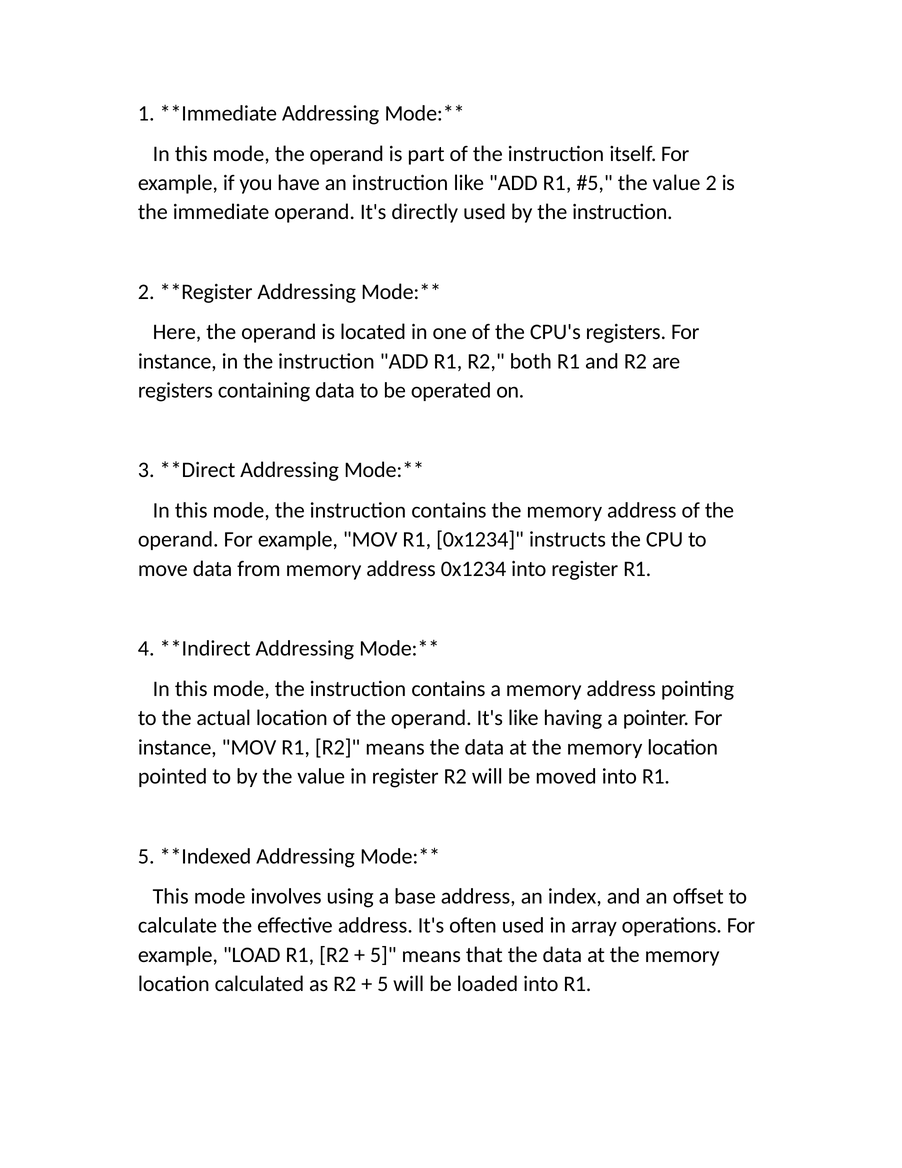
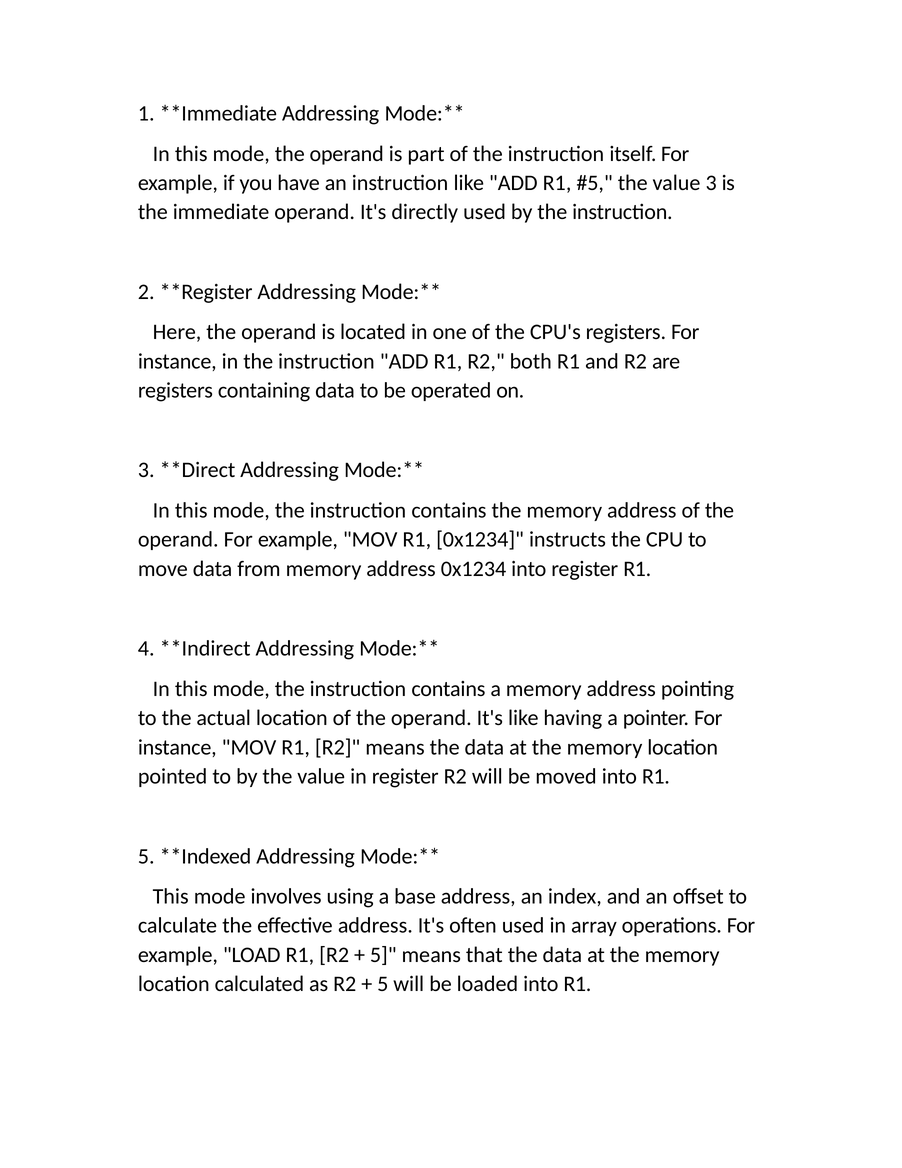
2: 2 -> 3 (711, 183)
